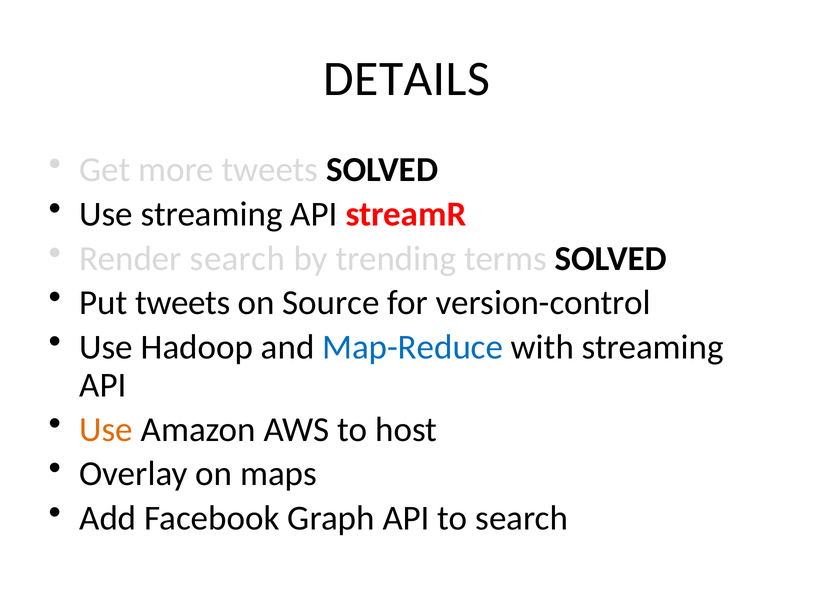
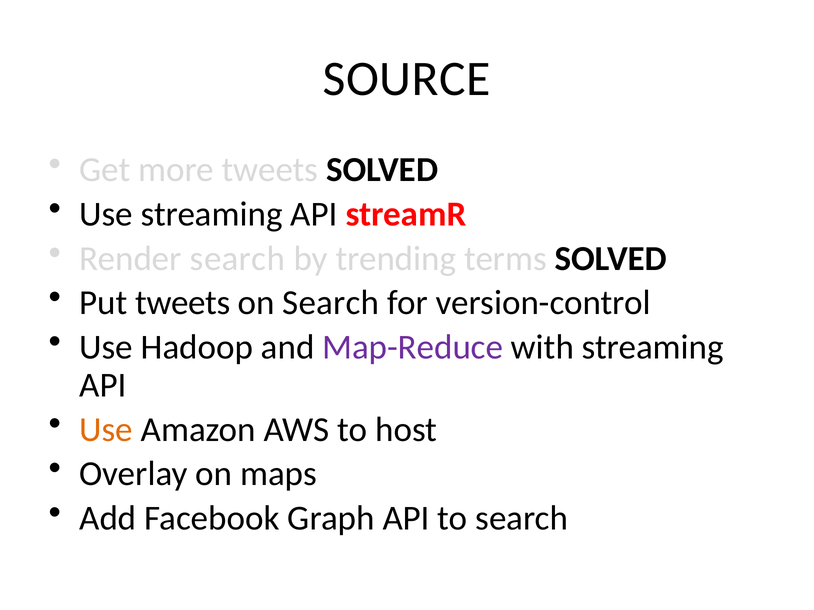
DETAILS: DETAILS -> SOURCE (407, 79)
on Source: Source -> Search (331, 303)
Map-Reduce colour: blue -> purple (413, 348)
